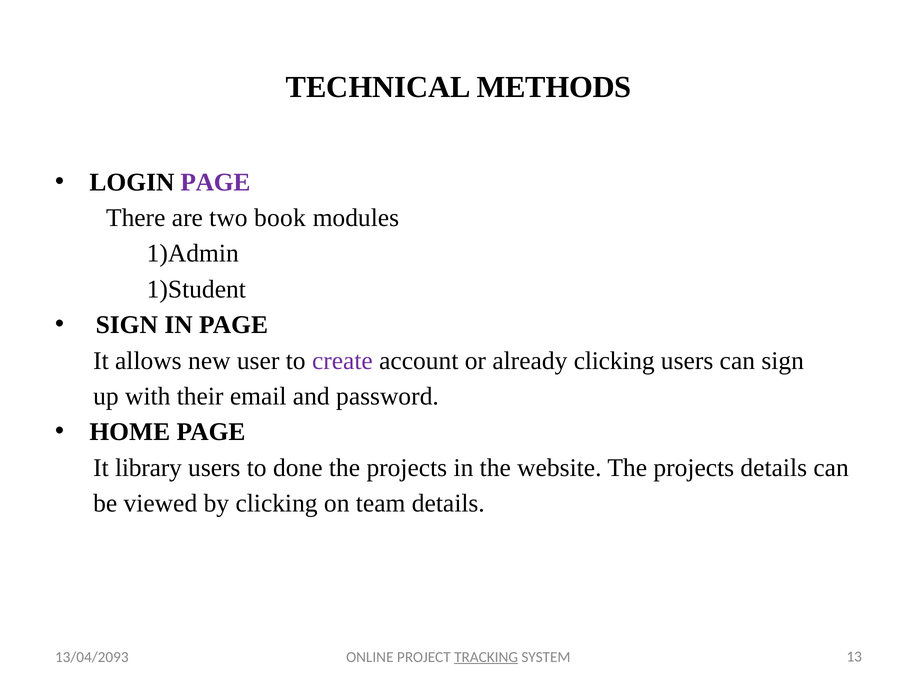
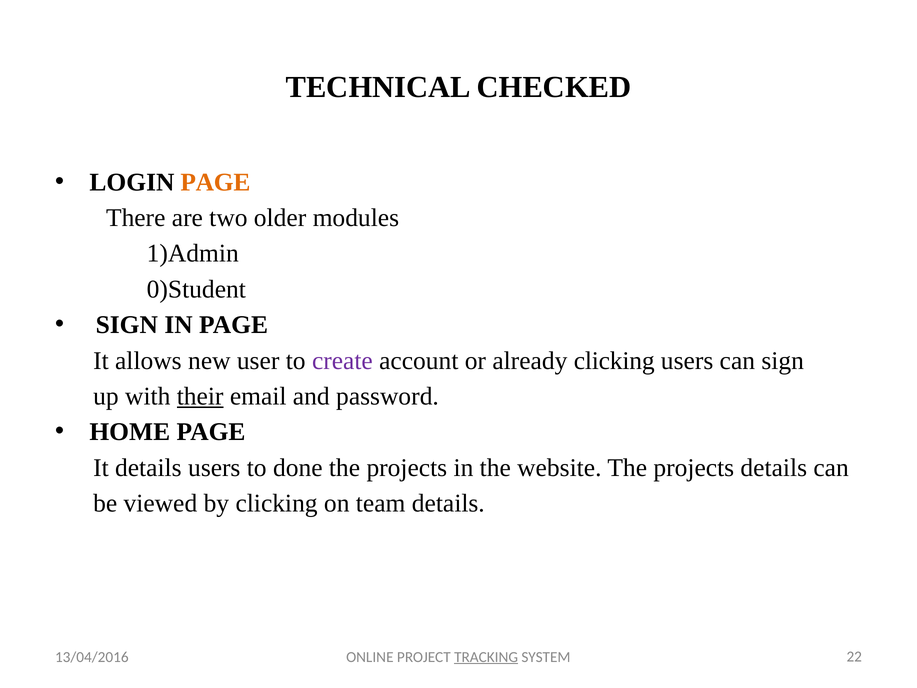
METHODS: METHODS -> CHECKED (554, 87)
PAGE colour: purple -> orange (215, 182)
book: book -> older (280, 218)
1)Student: 1)Student -> 0)Student (196, 289)
their underline: none -> present (200, 396)
It library: library -> details (148, 467)
13/04/2093: 13/04/2093 -> 13/04/2016 (92, 657)
13: 13 -> 22 (854, 657)
